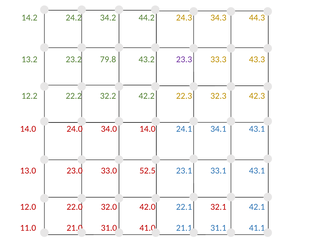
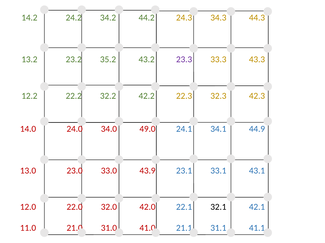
79.8: 79.8 -> 35.2 (108, 60)
34.0 14.0: 14.0 -> 49.0 (147, 129)
34.1 43.1: 43.1 -> 44.9 (257, 129)
52.5: 52.5 -> 43.9 (147, 171)
32.1 colour: red -> black (218, 208)
